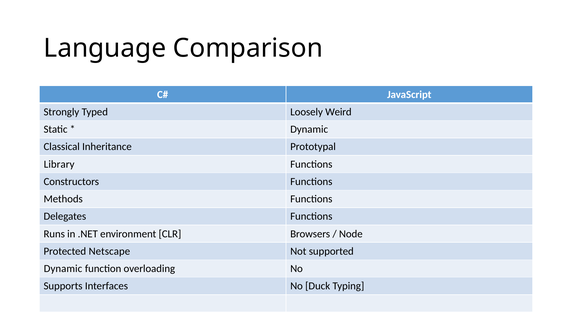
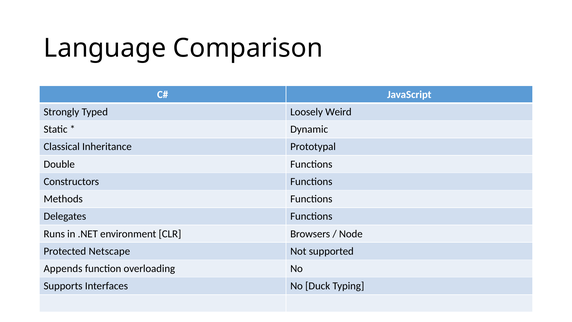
Library: Library -> Double (59, 164)
Dynamic: Dynamic -> Appends (63, 268)
